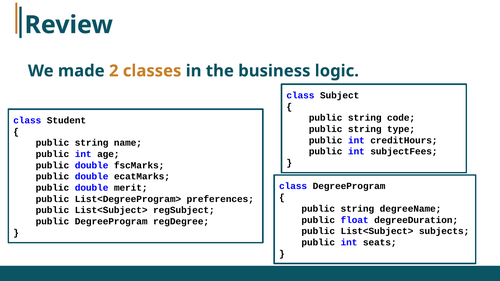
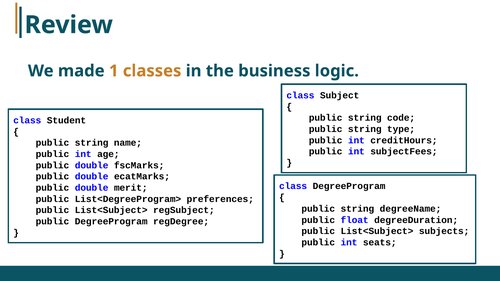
2: 2 -> 1 (114, 71)
